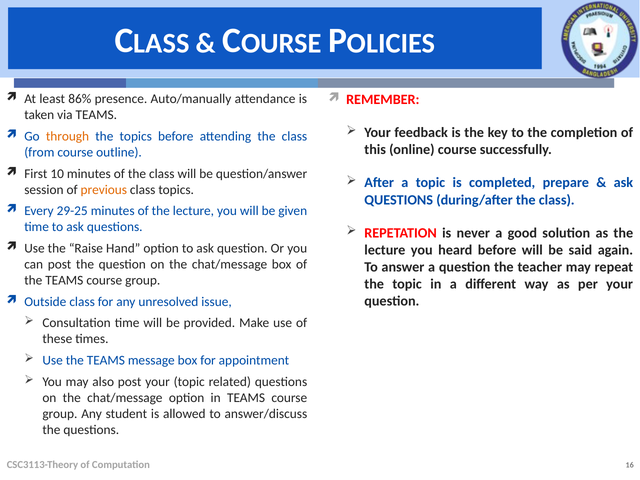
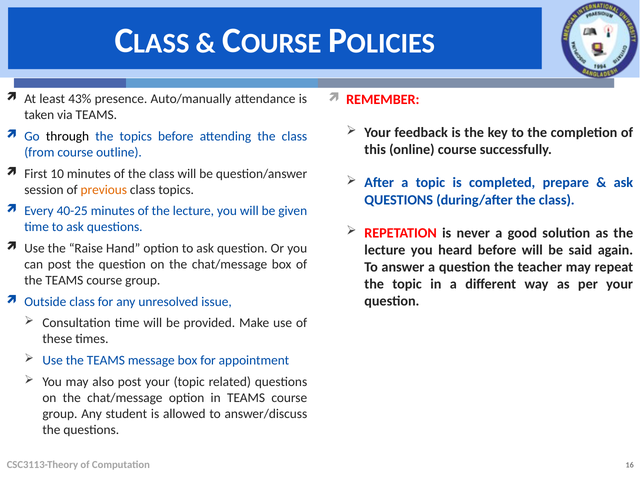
86%: 86% -> 43% (80, 99)
through colour: orange -> black (67, 136)
29-25: 29-25 -> 40-25 (72, 211)
